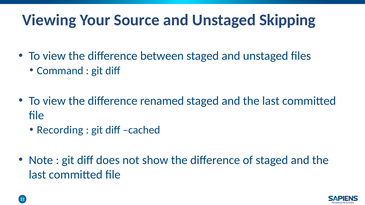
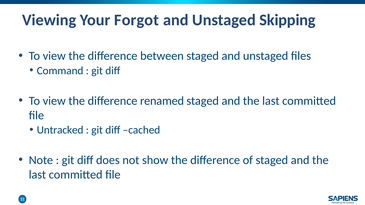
Source: Source -> Forgot (137, 20)
Recording: Recording -> Untracked (60, 130)
